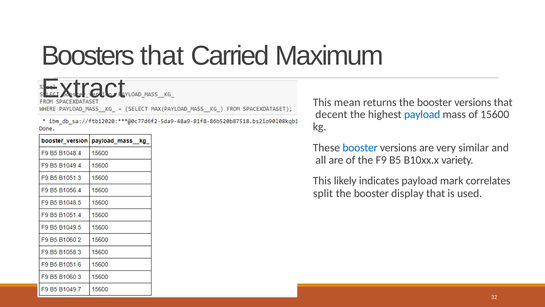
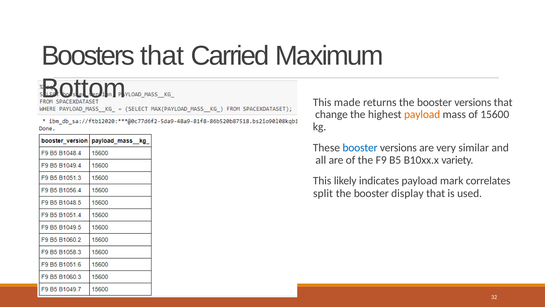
Extract: Extract -> Bottom (84, 88)
mean: mean -> made (347, 102)
decent: decent -> change (332, 114)
payload colour: blue -> orange (422, 114)
